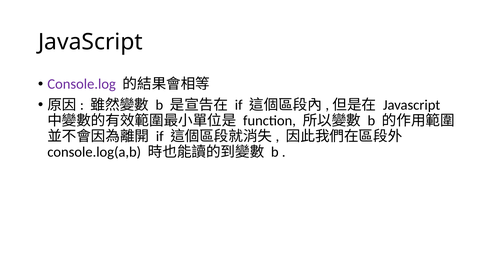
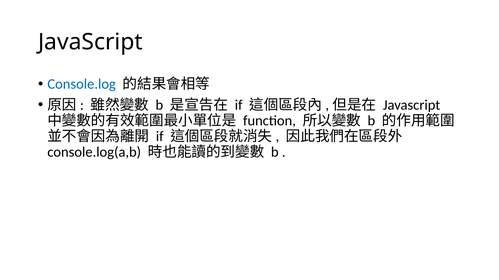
Console.log colour: purple -> blue (82, 84)
